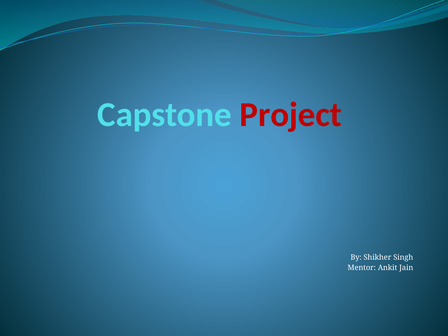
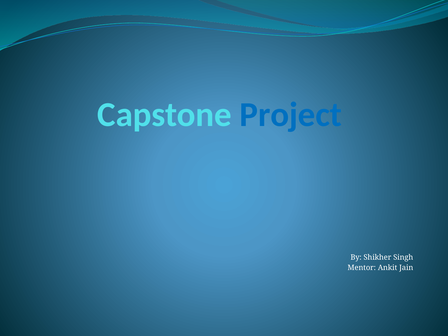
Project colour: red -> blue (291, 115)
